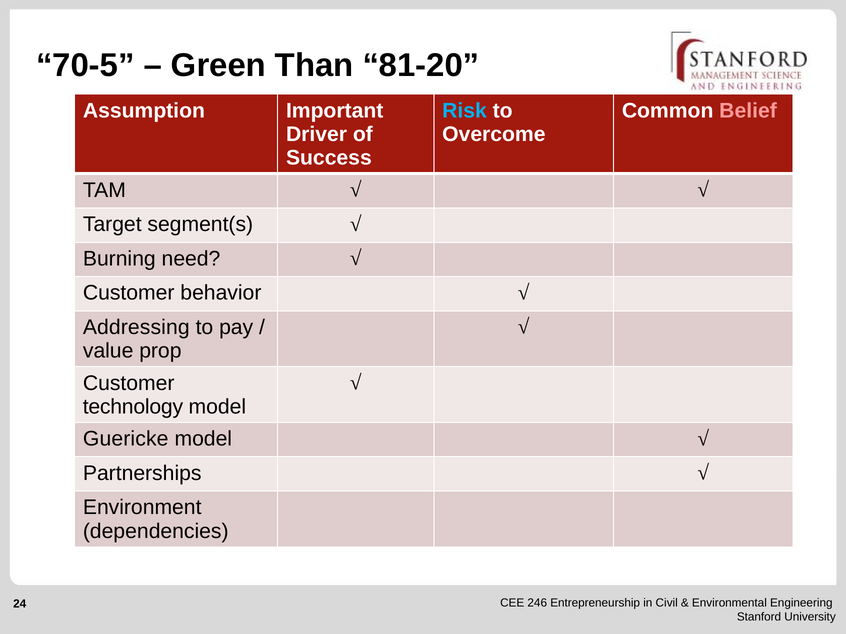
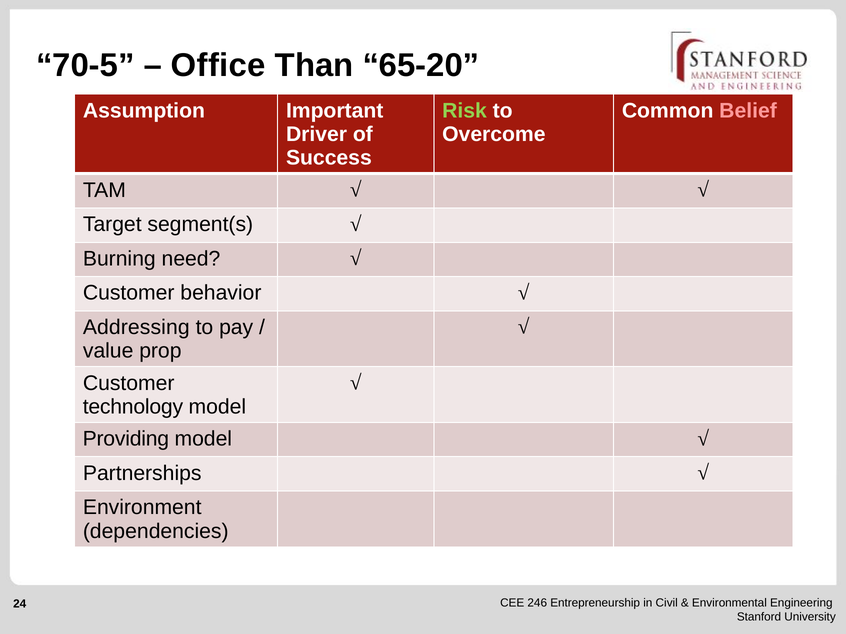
Green: Green -> Office (218, 65)
81-20: 81-20 -> 65-20 (421, 65)
Risk colour: light blue -> light green (465, 111)
Guericke: Guericke -> Providing (126, 439)
